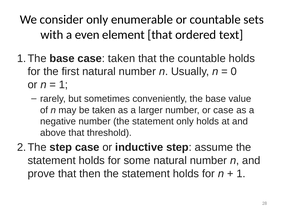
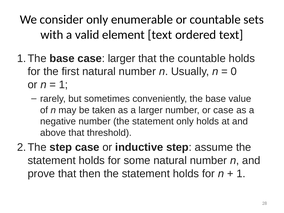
even: even -> valid (87, 35)
element that: that -> text (160, 35)
case taken: taken -> larger (122, 58)
